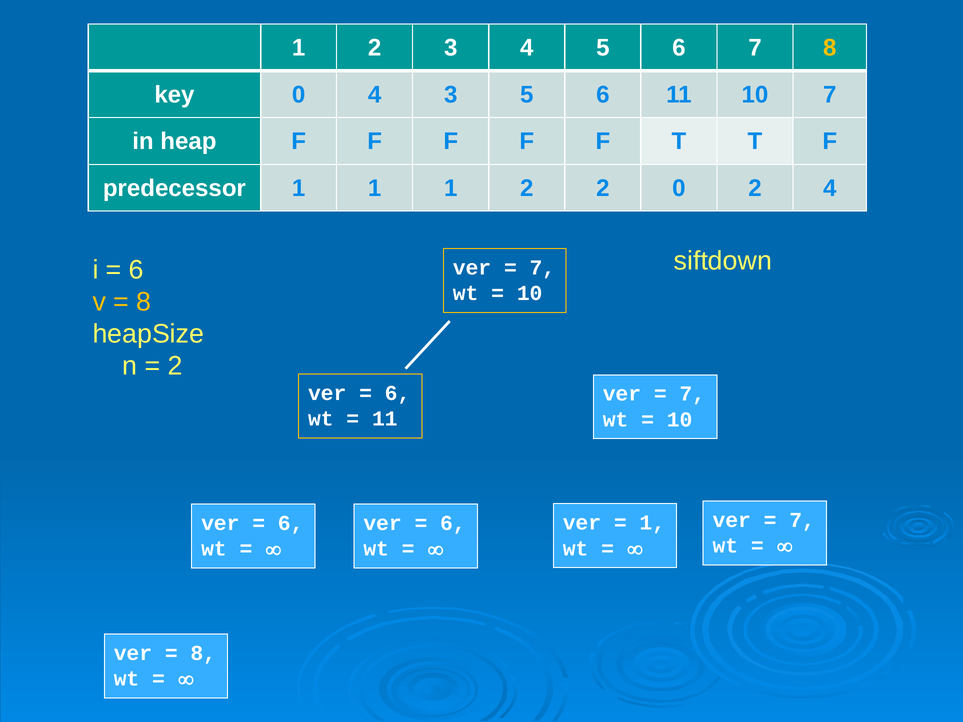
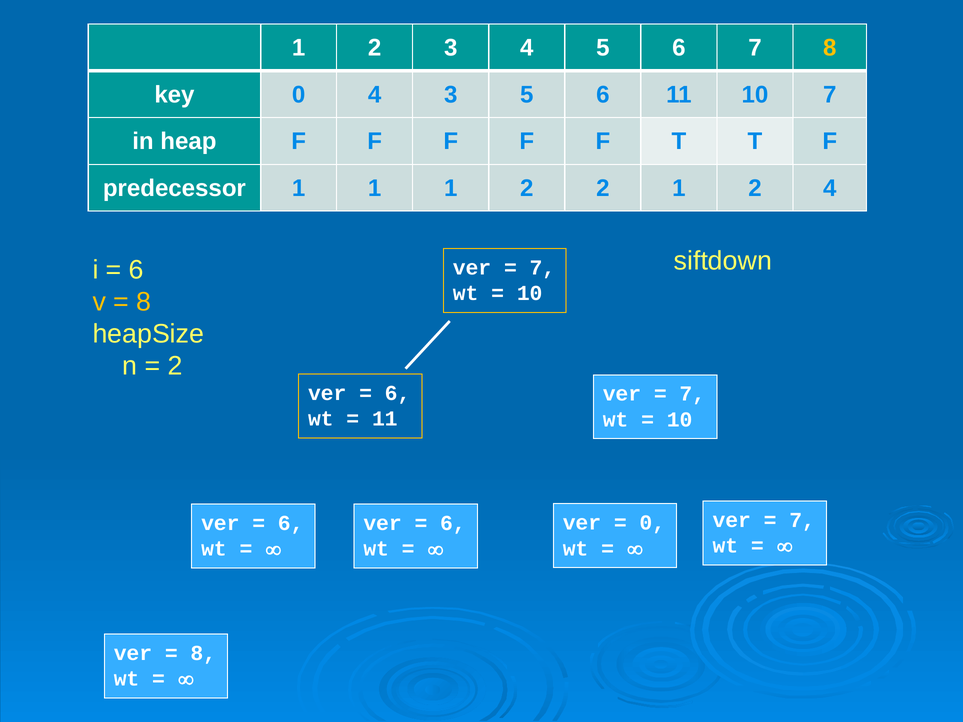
2 0: 0 -> 1 (679, 188)
1: 1 -> 0 (652, 523)
